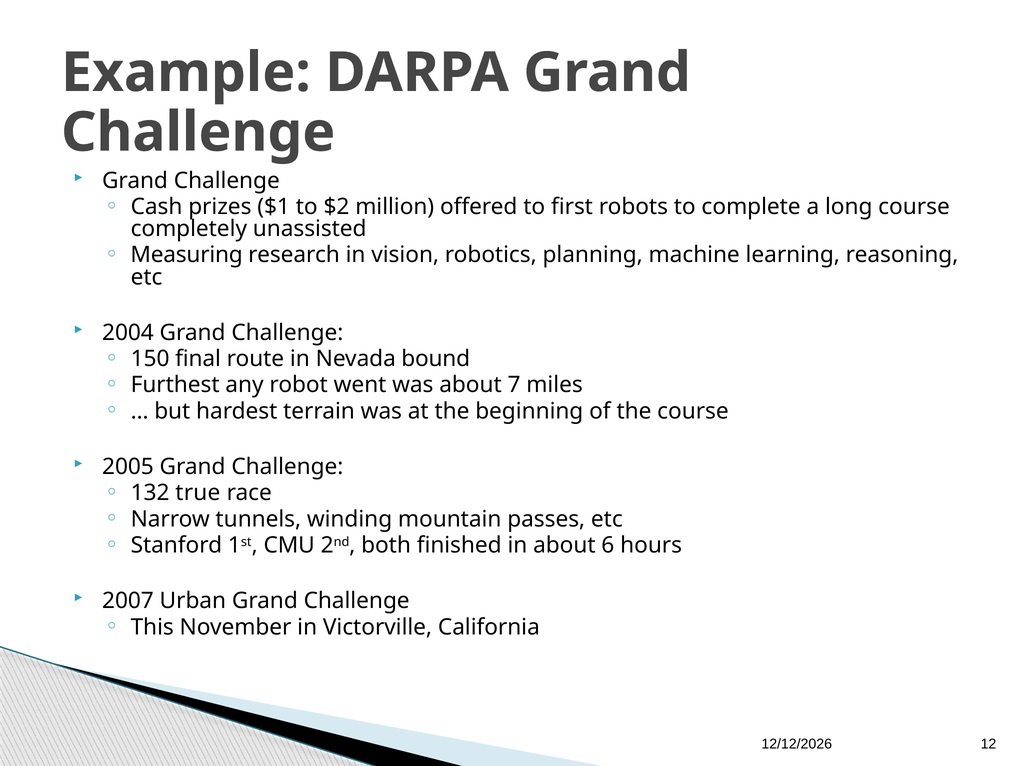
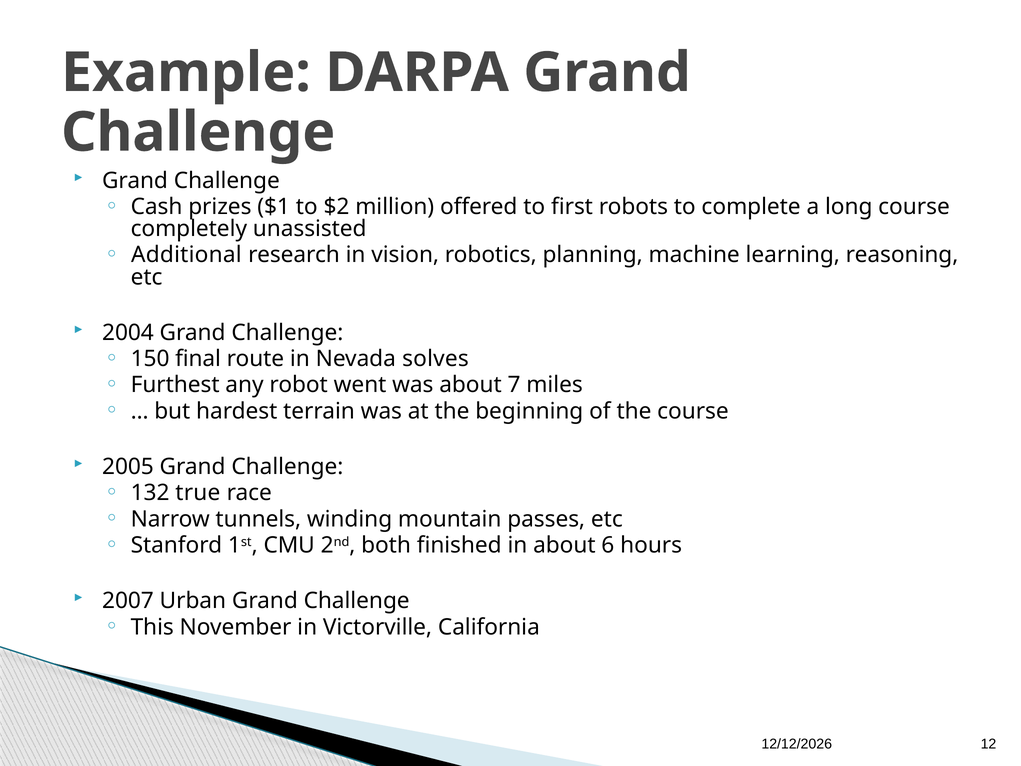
Measuring: Measuring -> Additional (186, 255)
bound: bound -> solves (435, 359)
